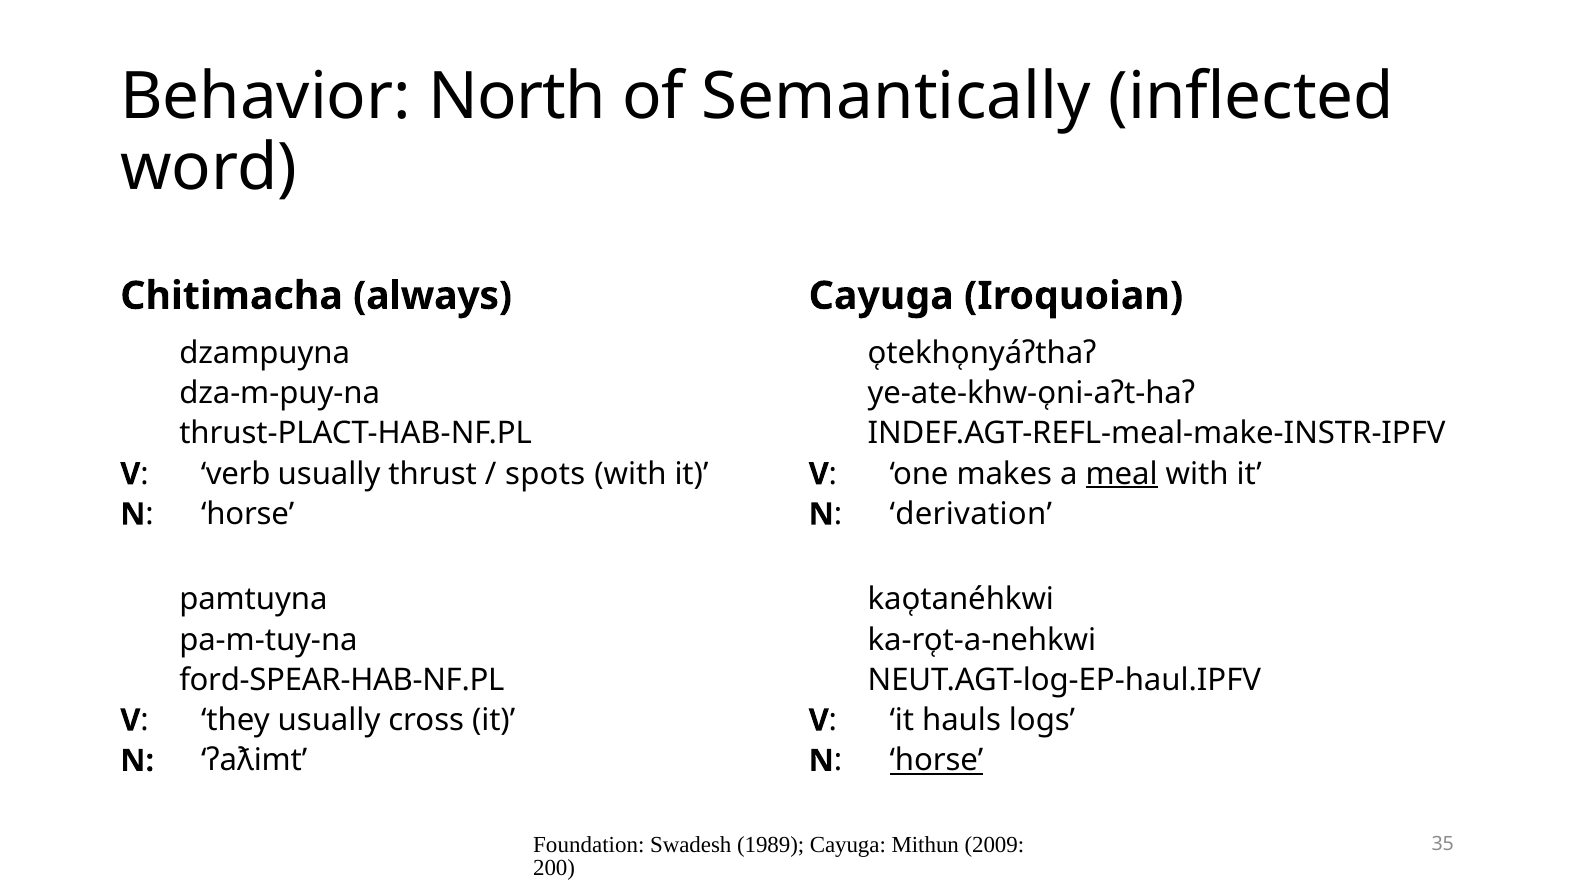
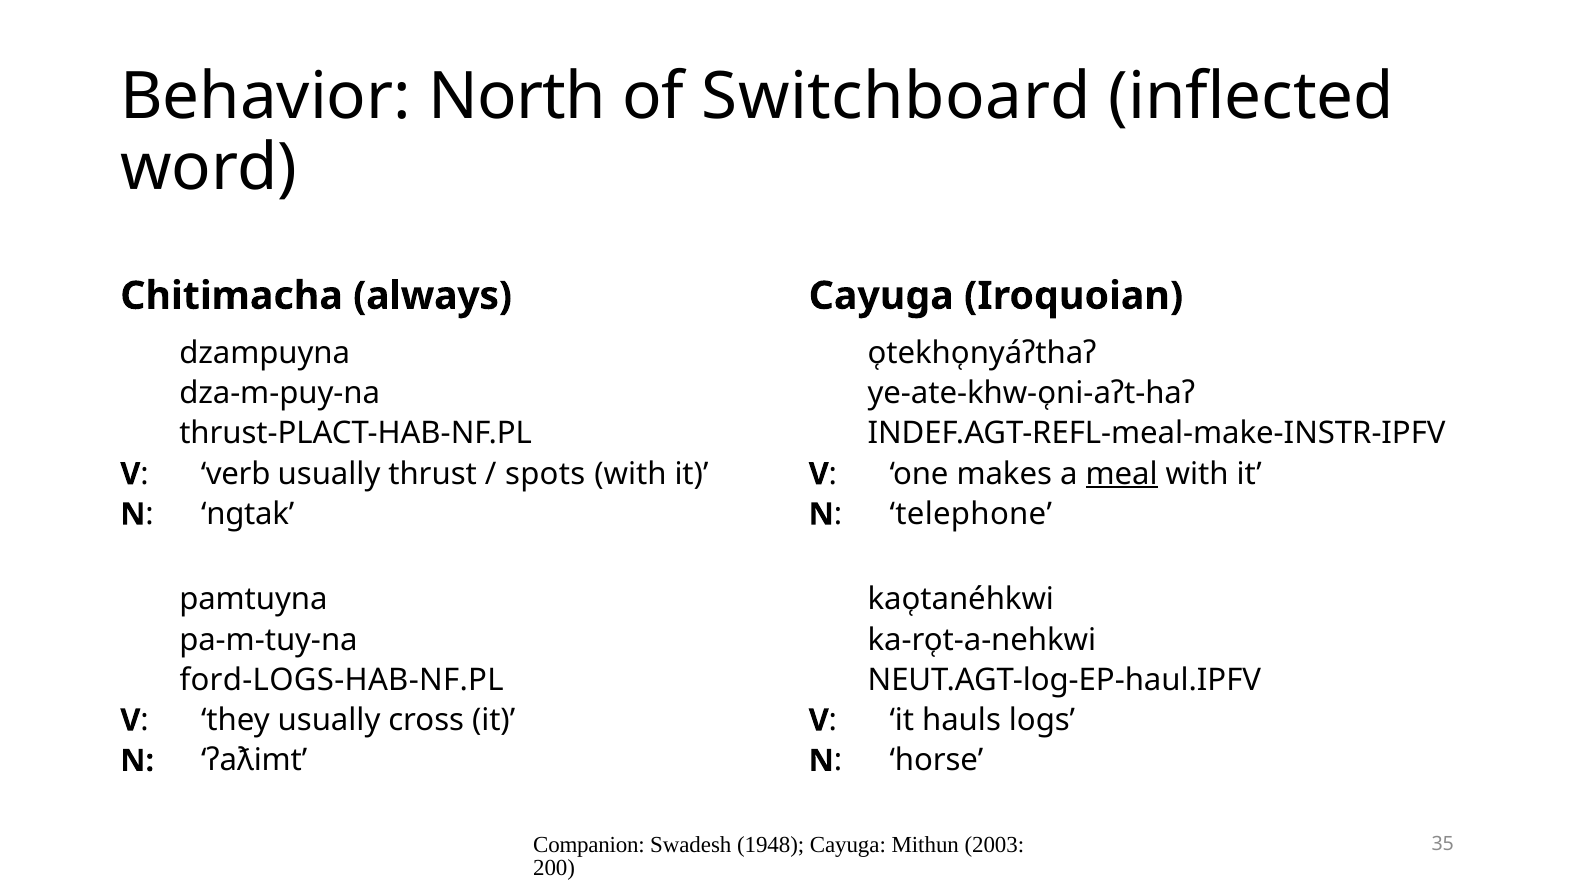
Semantically: Semantically -> Switchboard (896, 97)
horse: horse -> ngtak (248, 515)
derivation: derivation -> telephone (971, 515)
ford-SPEAR-HAB-NF.PL: ford-SPEAR-HAB-NF.PL -> ford-LOGS-HAB-NF.PL (342, 680)
horse underline: present -> none (936, 761)
Foundation: Foundation -> Companion (589, 846)
1989: 1989 -> 1948 (771, 846)
2009: 2009 -> 2003 (994, 846)
